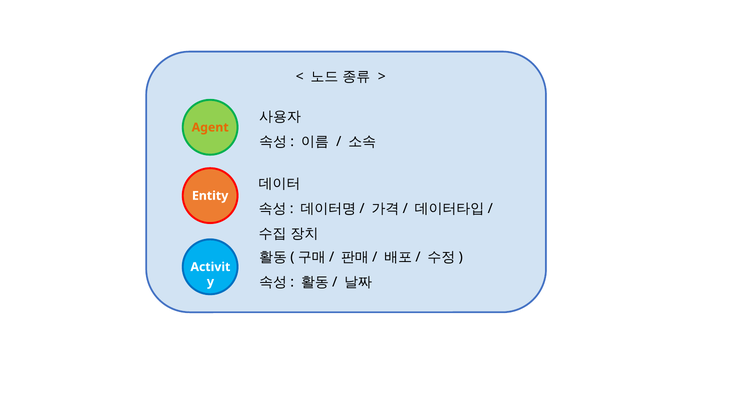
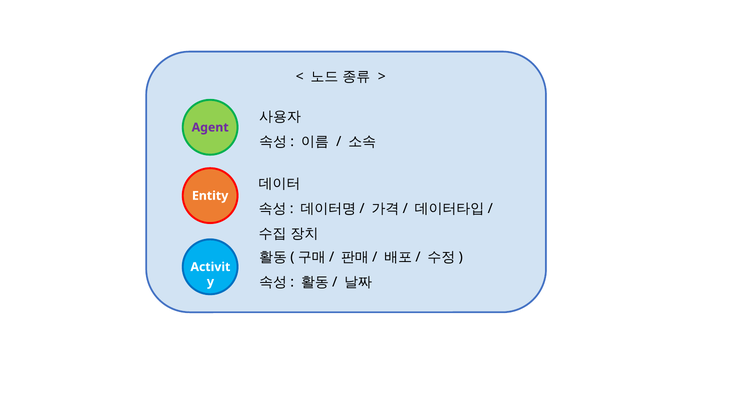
Agent colour: orange -> purple (210, 127)
